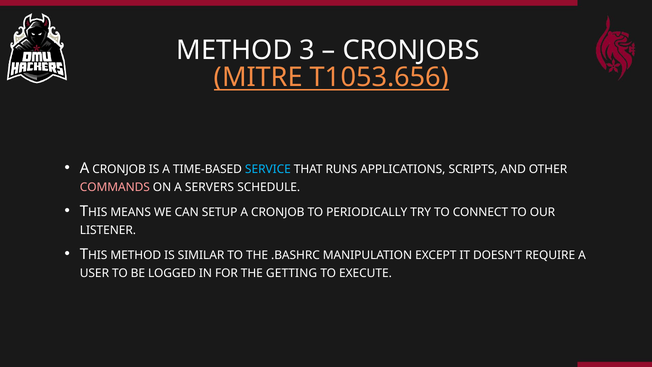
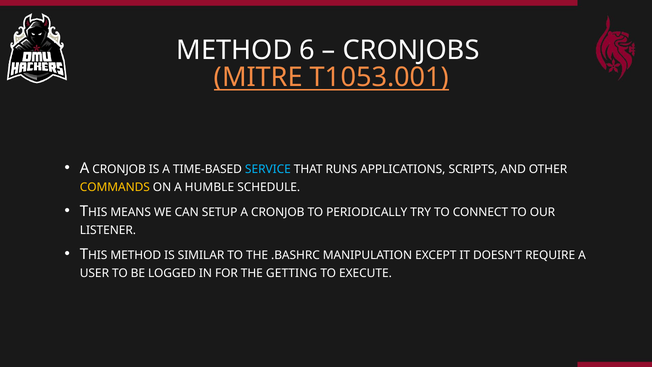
3: 3 -> 6 (307, 50)
T1053.656: T1053.656 -> T1053.001 (379, 77)
COMMANDS colour: pink -> yellow (115, 187)
SERVERS: SERVERS -> HUMBLE (209, 187)
